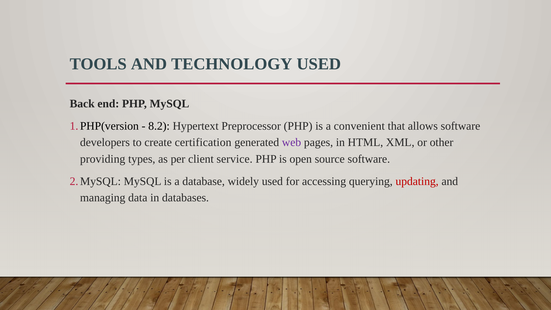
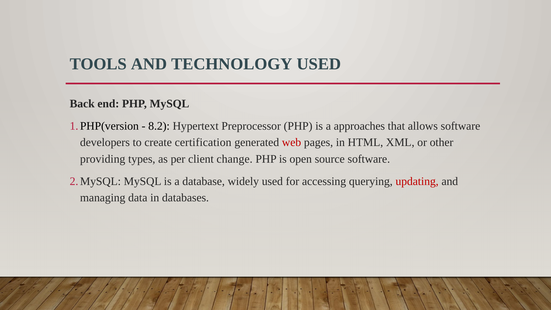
convenient: convenient -> approaches (359, 126)
web colour: purple -> red (292, 142)
service: service -> change (235, 159)
